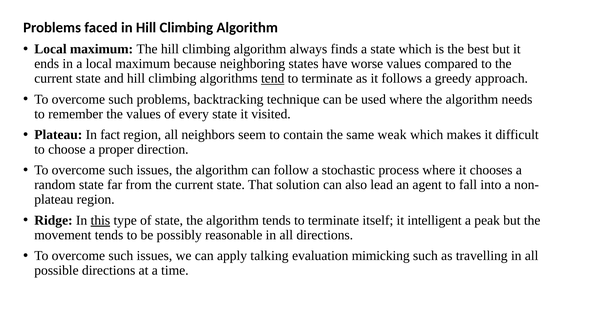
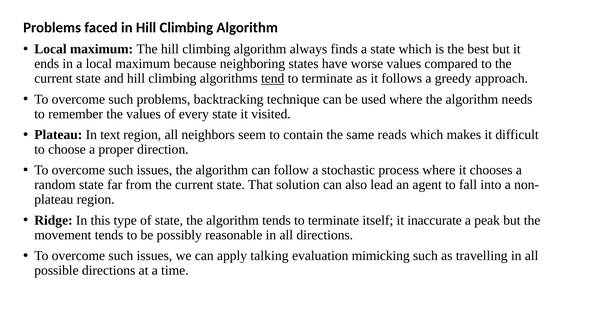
fact: fact -> text (110, 135)
weak: weak -> reads (392, 135)
this underline: present -> none (100, 220)
intelligent: intelligent -> inaccurate (435, 220)
